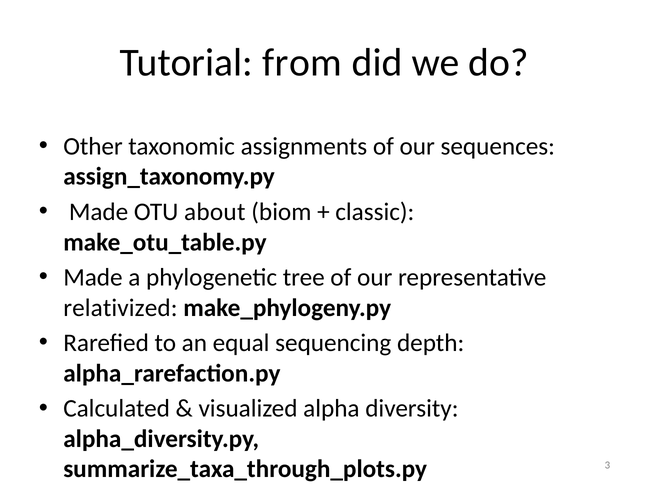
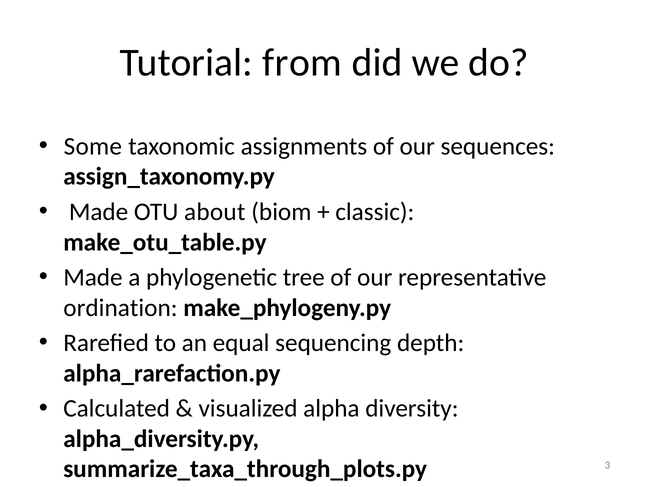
Other: Other -> Some (93, 146)
relativized: relativized -> ordination (120, 308)
